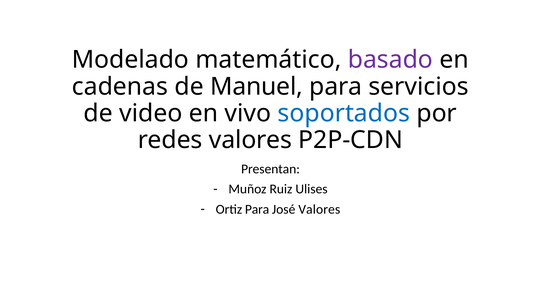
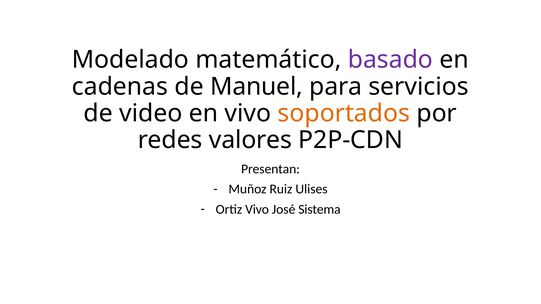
soportados colour: blue -> orange (344, 113)
Ortiz Para: Para -> Vivo (257, 210)
José Valores: Valores -> Sistema (319, 210)
